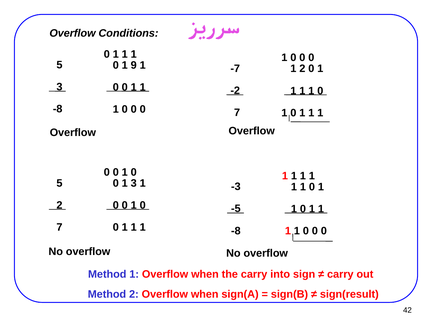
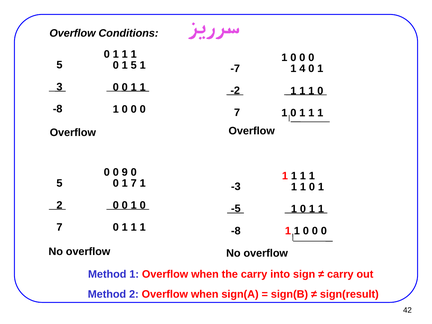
1 9: 9 -> 5 (134, 65)
1 2: 2 -> 4 (302, 69)
1: 1 -> 9 (125, 172)
1 3: 3 -> 7 (134, 183)
